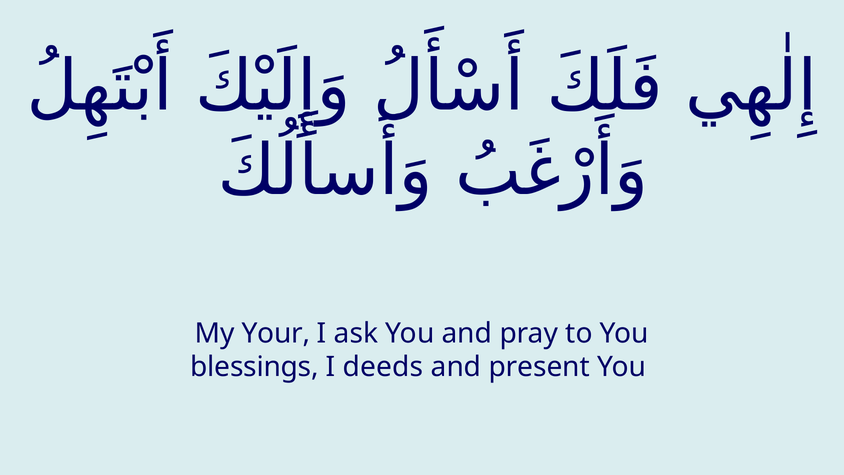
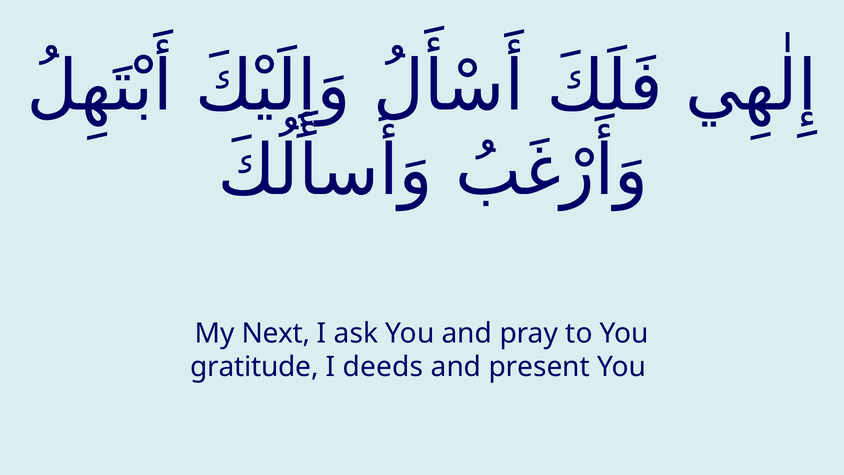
Your: Your -> Next (276, 333)
blessings: blessings -> gratitude (254, 367)
